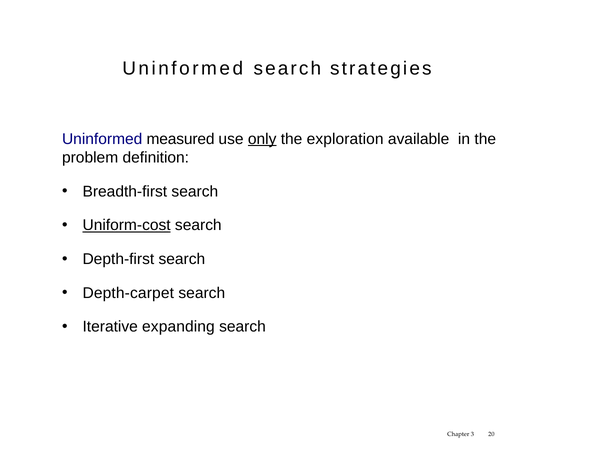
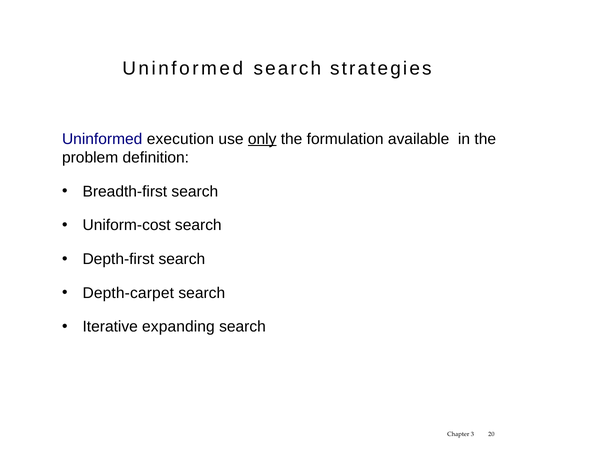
measured: measured -> execution (180, 139)
exploration: exploration -> formulation (345, 139)
Uniform-cost underline: present -> none (127, 226)
